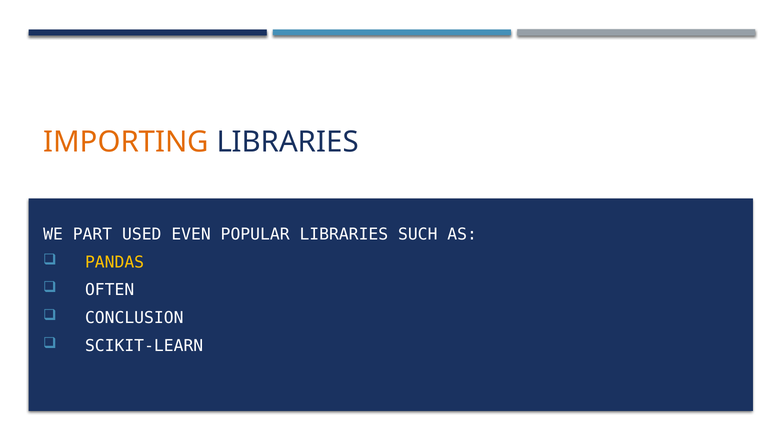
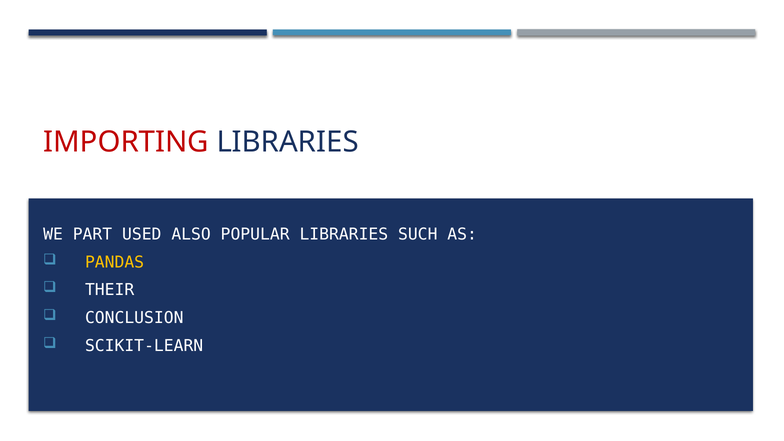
IMPORTING colour: orange -> red (126, 142)
EVEN: EVEN -> ALSO (191, 234)
OFTEN: OFTEN -> THEIR (110, 290)
